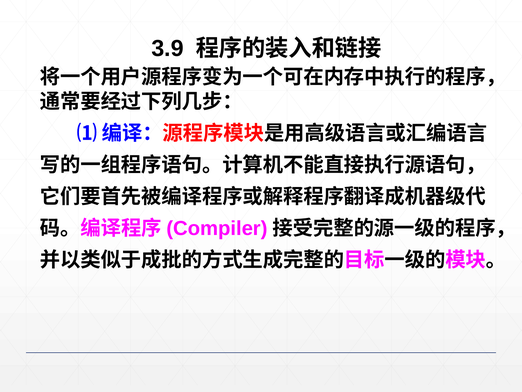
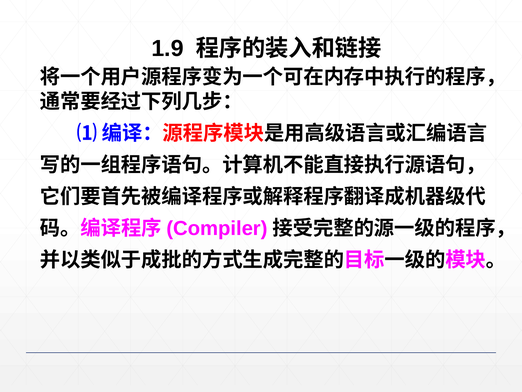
3.9: 3.9 -> 1.9 (167, 49)
